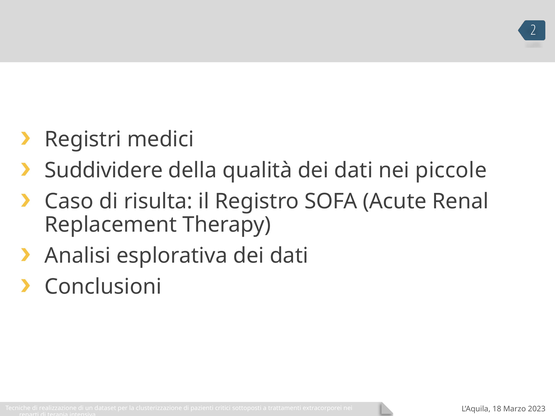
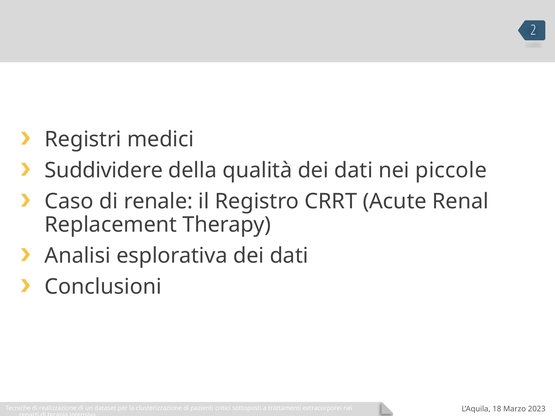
risulta: risulta -> renale (158, 202)
SOFA: SOFA -> CRRT (331, 202)
